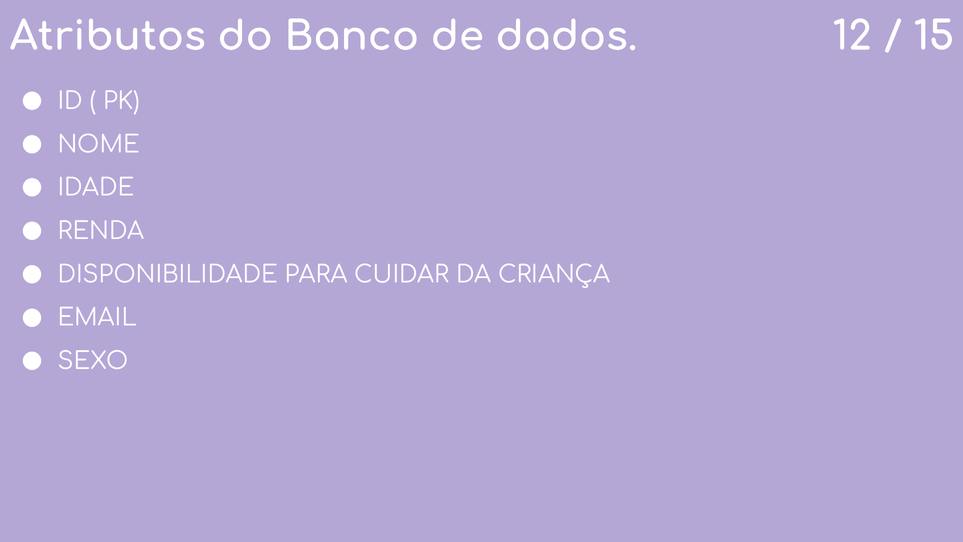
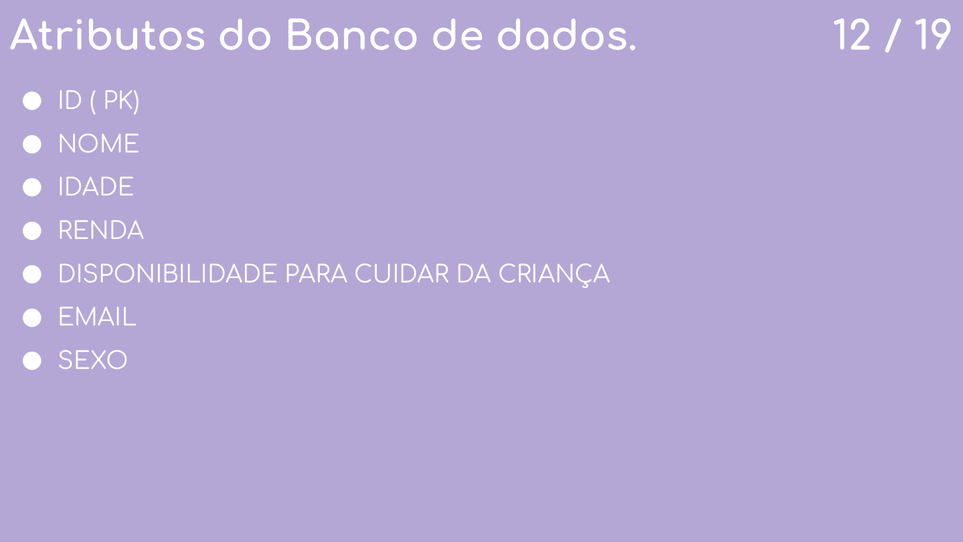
15: 15 -> 19 (934, 36)
